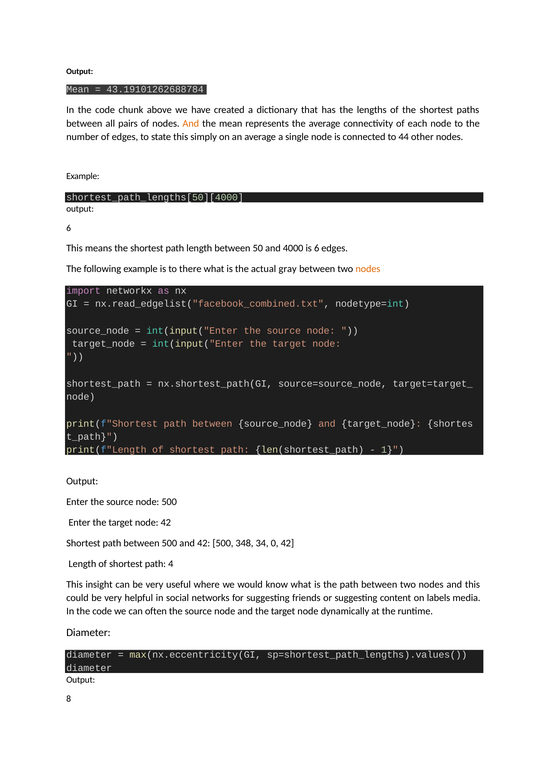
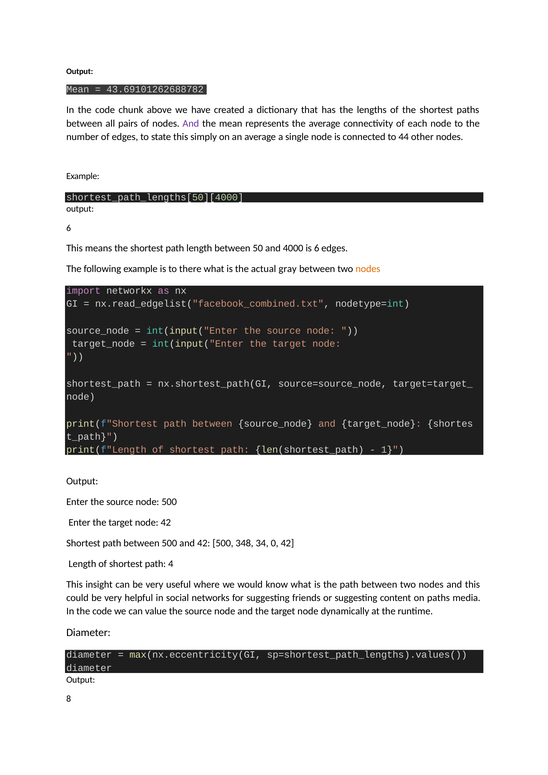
43.19101262688784: 43.19101262688784 -> 43.69101262688782 (155, 89)
And colour: orange -> purple (191, 123)
on labels: labels -> paths (438, 598)
often: often -> value (156, 611)
